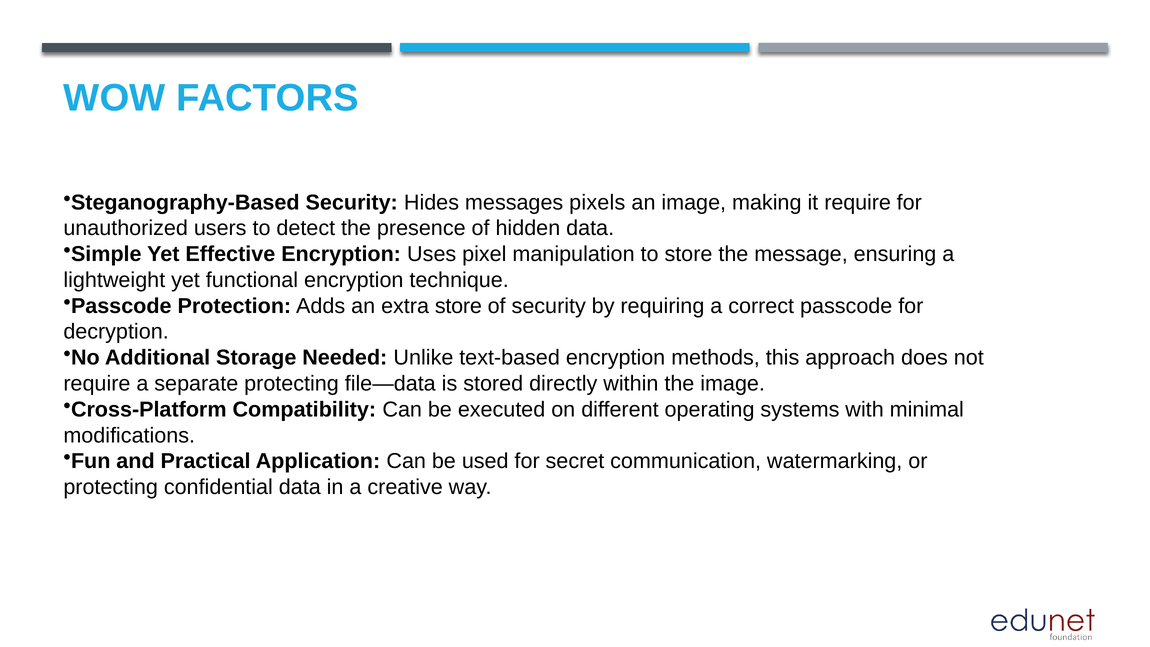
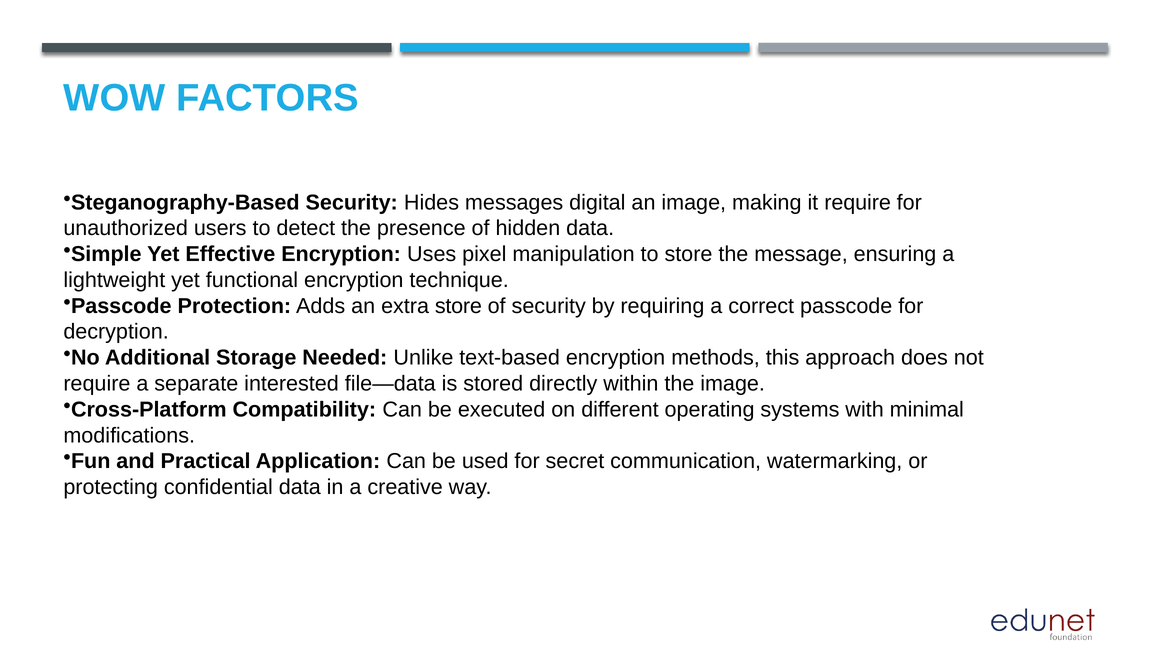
pixels: pixels -> digital (597, 202)
separate protecting: protecting -> interested (292, 384)
